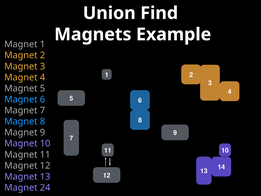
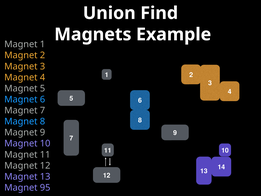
24: 24 -> 95 (45, 187)
